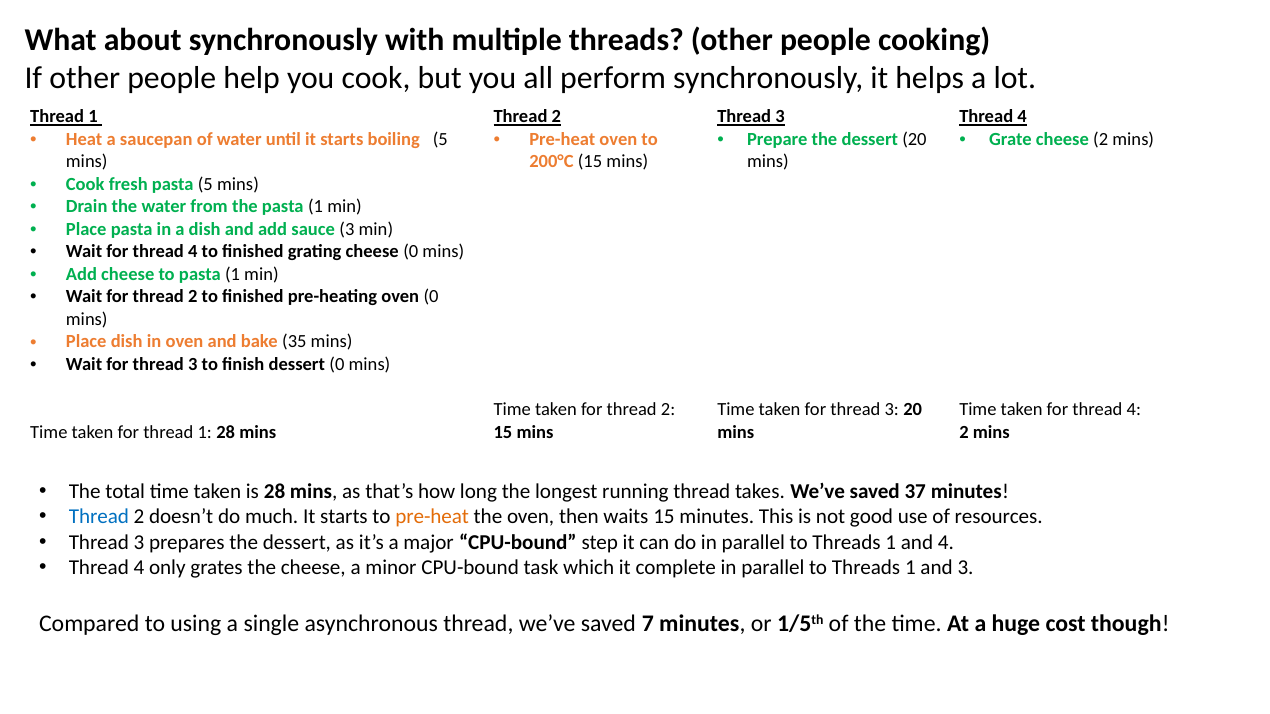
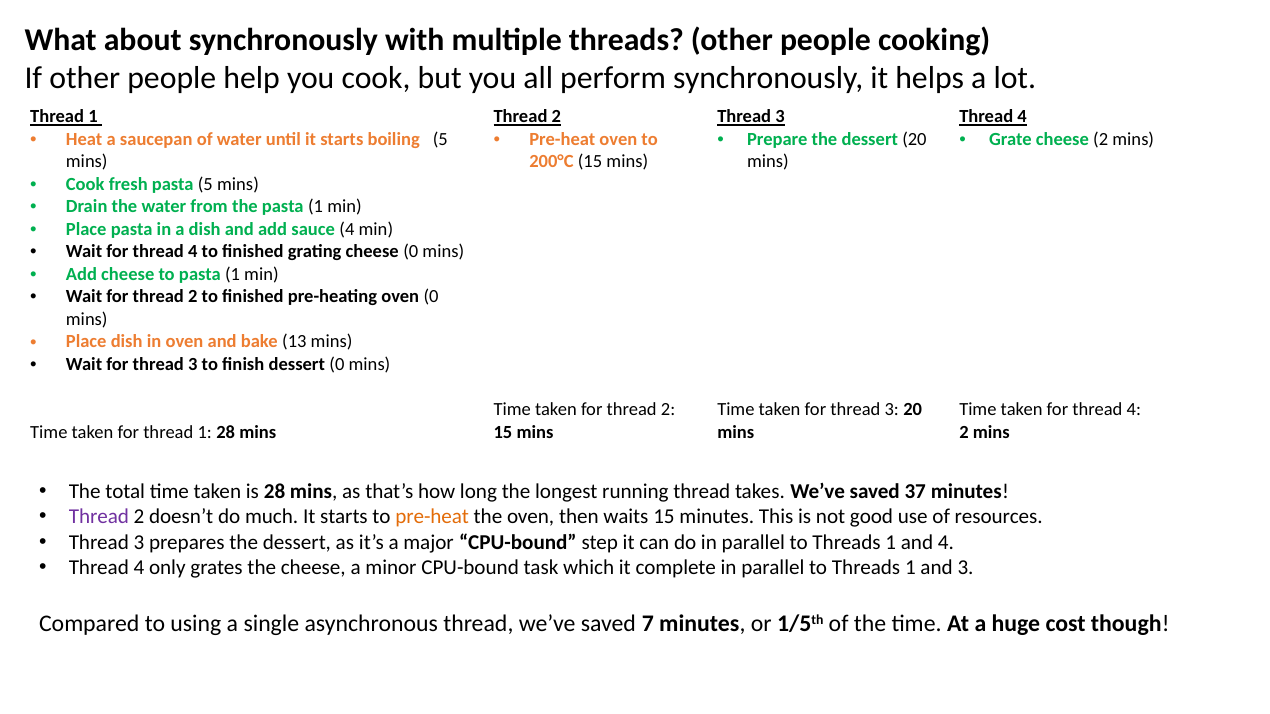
sauce 3: 3 -> 4 (347, 229)
35: 35 -> 13 (294, 342)
Thread colour: blue -> purple (99, 517)
